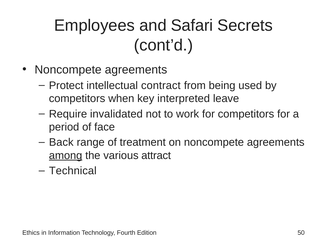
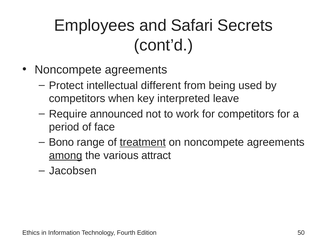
contract: contract -> different (161, 85)
invalidated: invalidated -> announced (116, 114)
Back: Back -> Bono (61, 142)
treatment underline: none -> present (143, 142)
Technical: Technical -> Jacobsen (73, 170)
